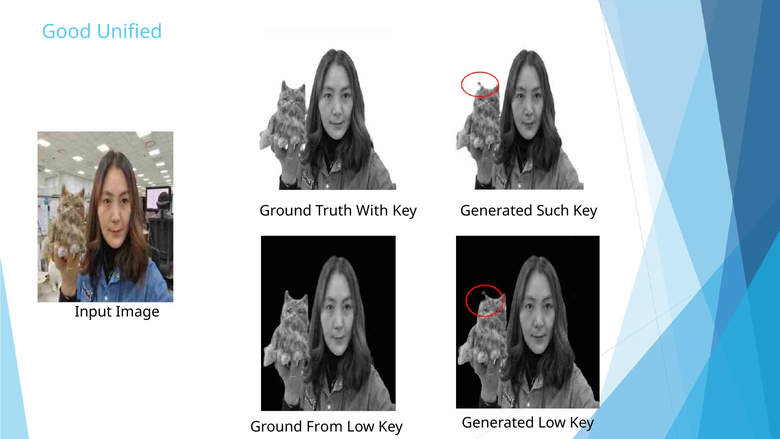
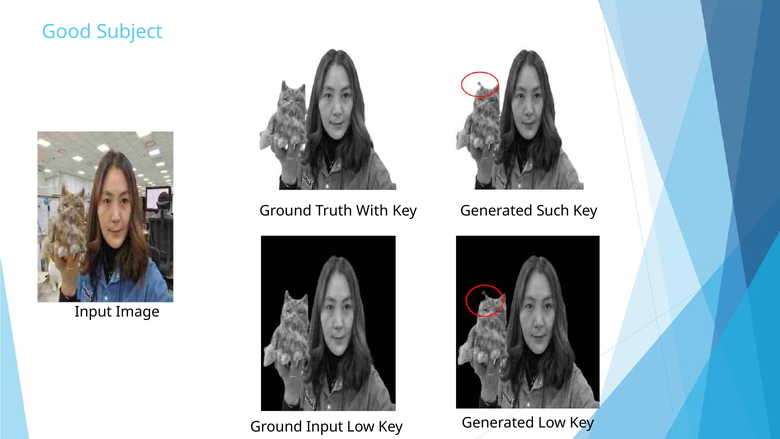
Unified: Unified -> Subject (130, 32)
Ground From: From -> Input (325, 427)
